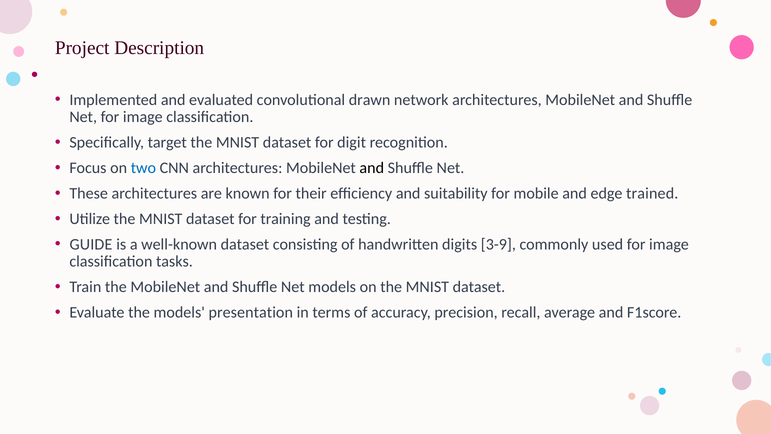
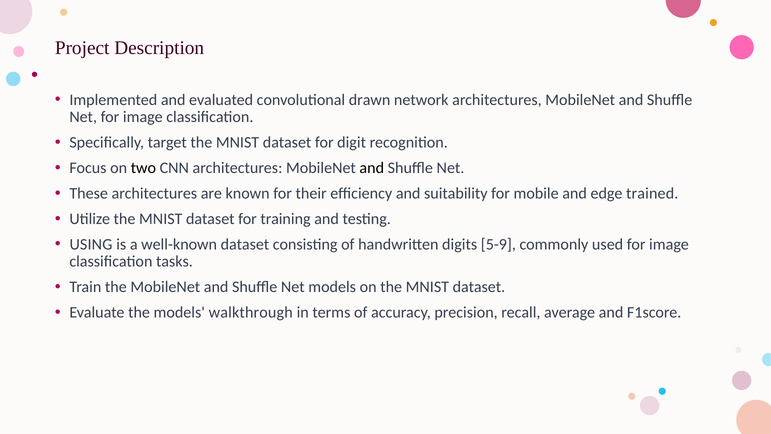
two colour: blue -> black (143, 168)
GUIDE: GUIDE -> USING (91, 244)
3-9: 3-9 -> 5-9 (498, 244)
presentation: presentation -> walkthrough (251, 312)
